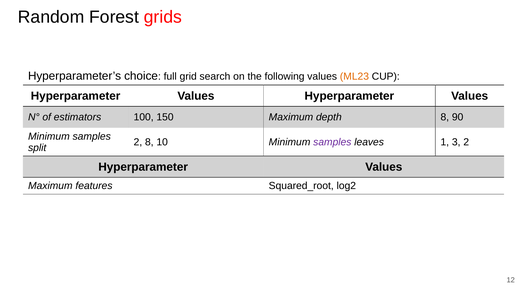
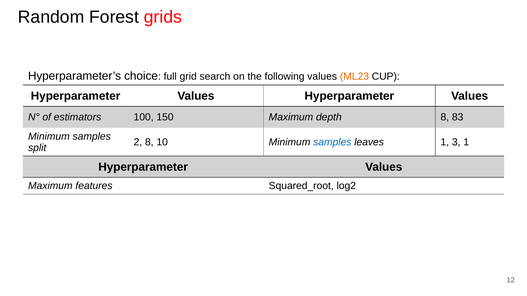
90: 90 -> 83 (458, 117)
samples colour: purple -> blue (332, 142)
3 2: 2 -> 1 (466, 142)
